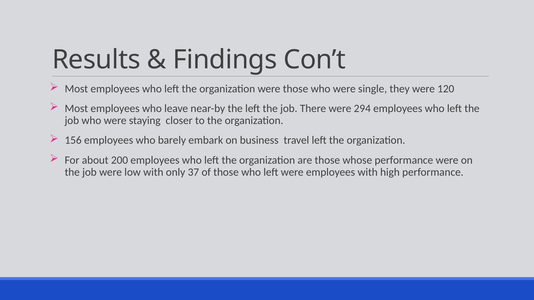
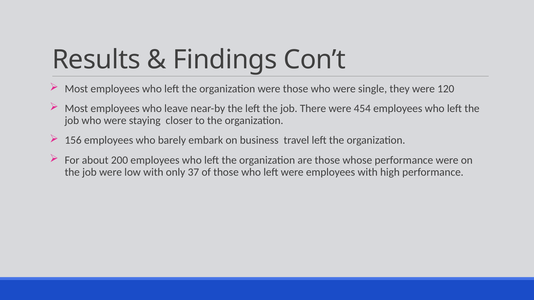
294: 294 -> 454 (362, 109)
